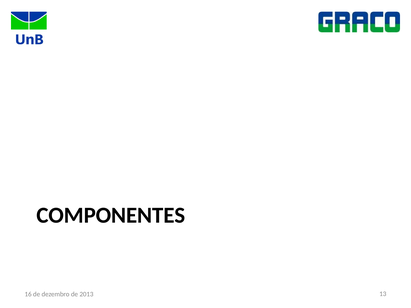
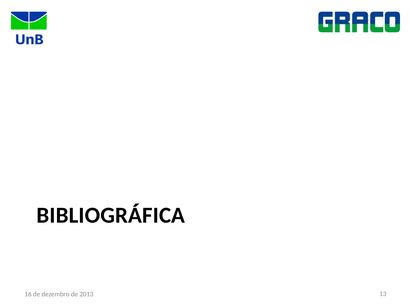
COMPONENTES: COMPONENTES -> BIBLIOGRÁFICA (111, 215)
